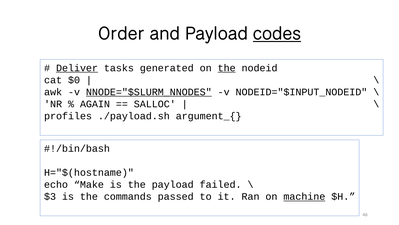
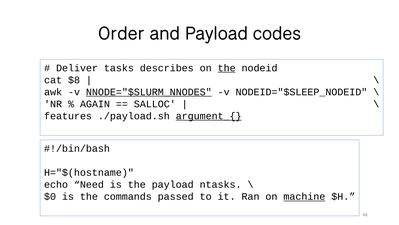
codes underline: present -> none (277, 34)
Deliver underline: present -> none (77, 68)
generated: generated -> describes (167, 68)
$0: $0 -> $8 (74, 80)
NODEID="$INPUT_NODEID: NODEID="$INPUT_NODEID -> NODEID="$SLEEP_NODEID (301, 92)
profiles: profiles -> features (68, 116)
argument_{ underline: none -> present (209, 116)
Make: Make -> Need (89, 184)
failed: failed -> ntasks (221, 184)
$3: $3 -> $0 (50, 196)
